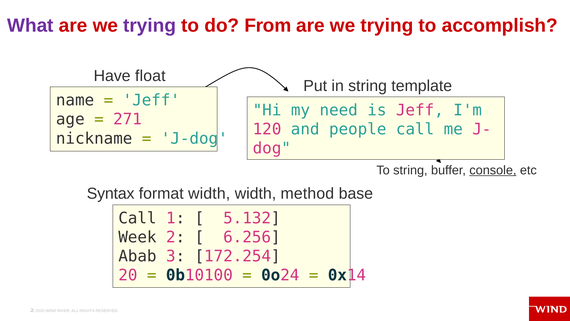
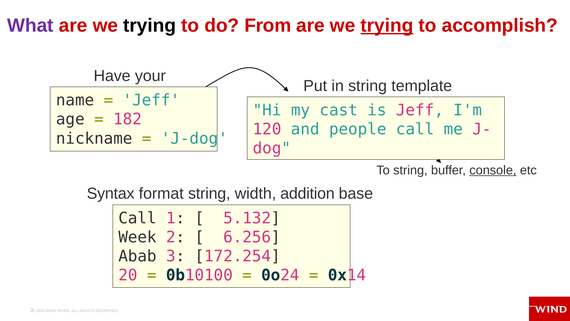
trying colour: purple -> black (150, 25)
trying underline: none -> present (387, 25)
float: float -> your (150, 76)
need: need -> cast (339, 110)
271: 271 -> 182 (127, 119)
format width: width -> string (209, 193)
method: method -> addition (307, 193)
